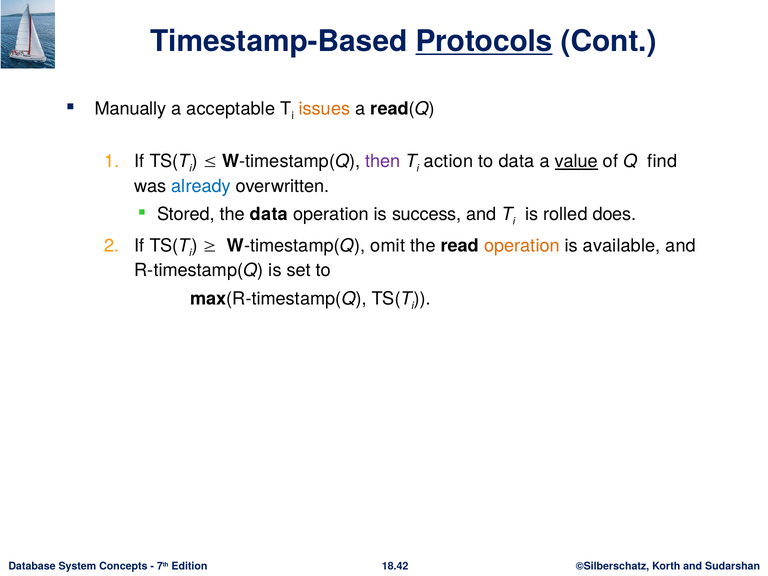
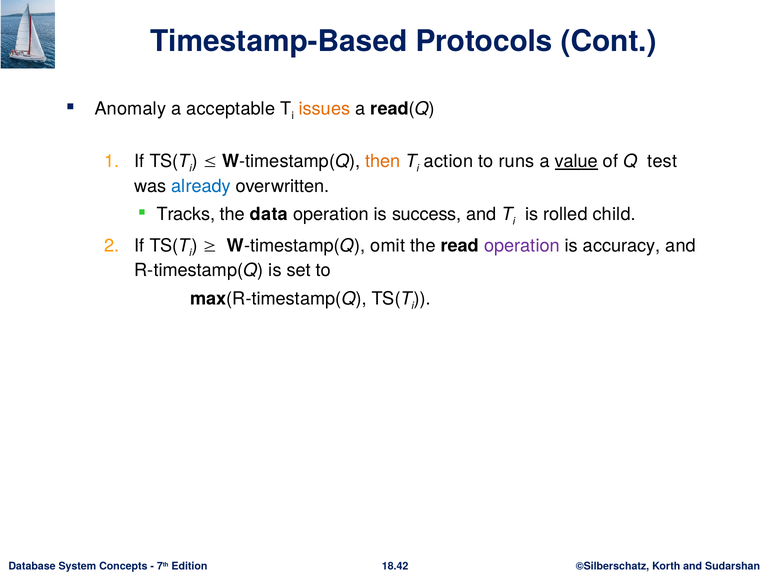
Protocols underline: present -> none (484, 41)
Manually: Manually -> Anomaly (130, 109)
then colour: purple -> orange (383, 161)
to data: data -> runs (517, 161)
find: find -> test (662, 161)
Stored: Stored -> Tracks (186, 214)
does: does -> child (614, 214)
operation colour: orange -> purple (522, 246)
available: available -> accuracy (622, 246)
